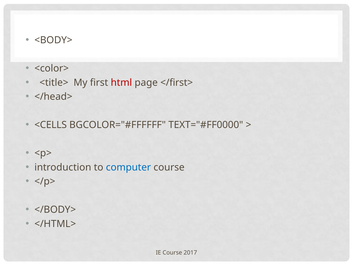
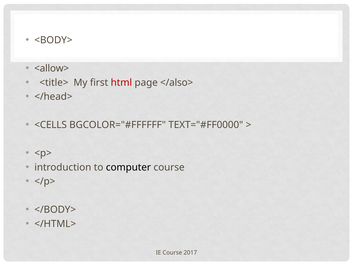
<color>: <color> -> <allow> (52, 68)
</first>: </first> -> </also> (177, 82)
computer colour: blue -> black (128, 167)
